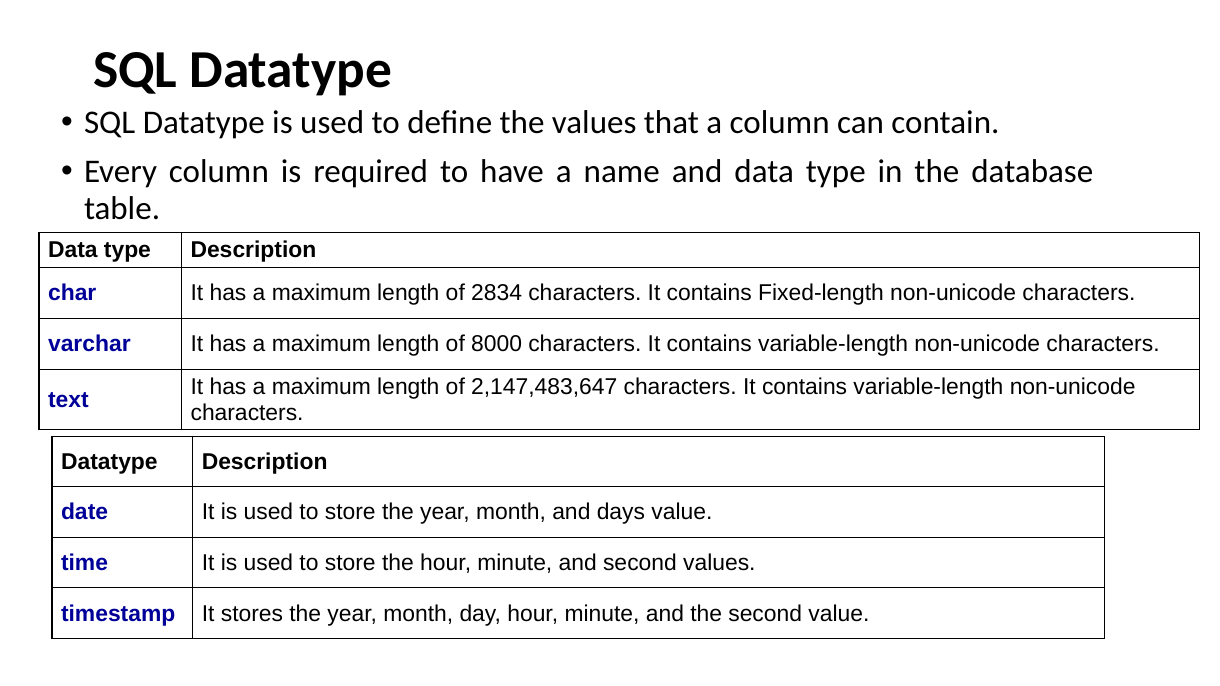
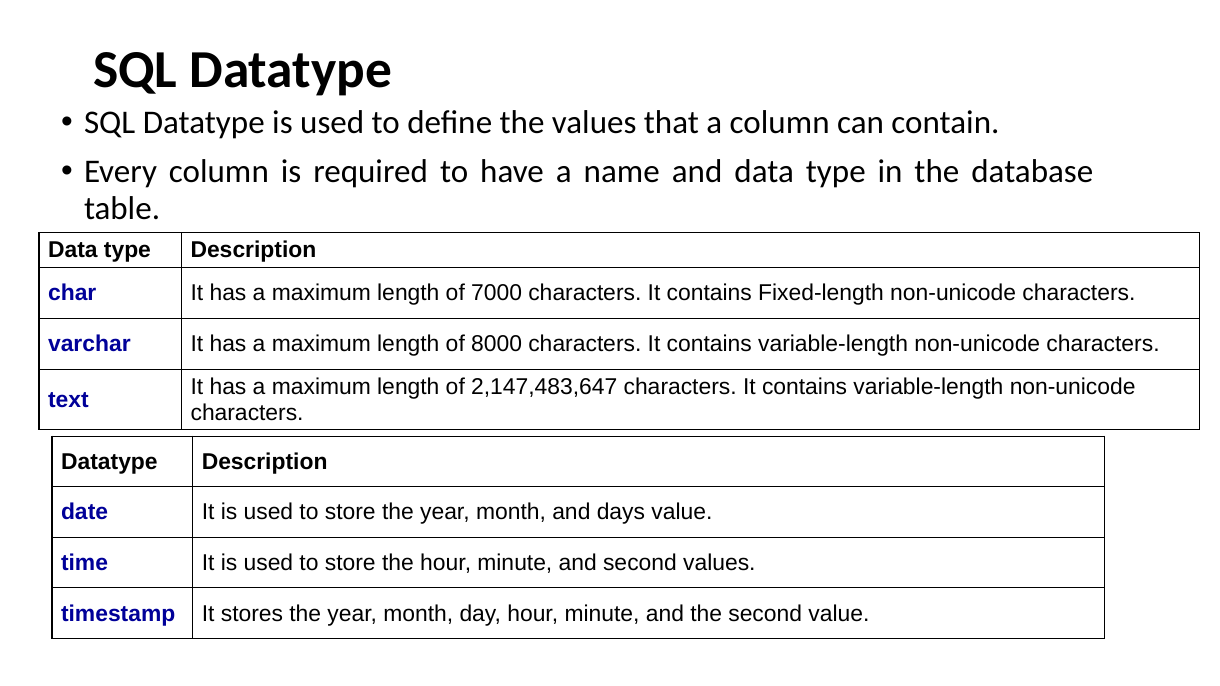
2834: 2834 -> 7000 (497, 293)
